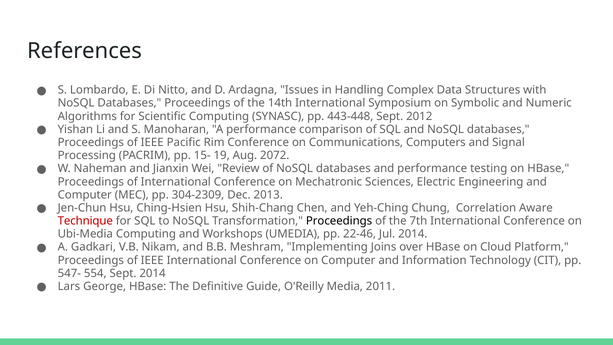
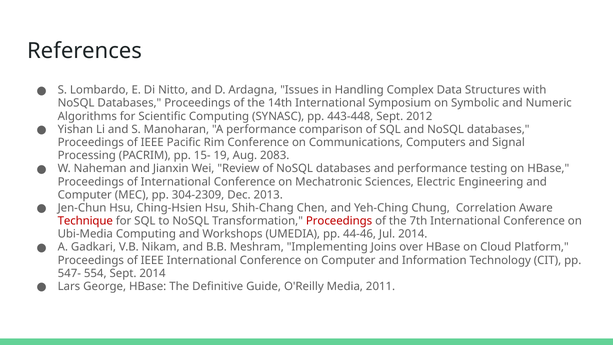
2072: 2072 -> 2083 (275, 155)
Proceedings colour: black -> red (339, 221)
22-46: 22-46 -> 44-46 (360, 234)
